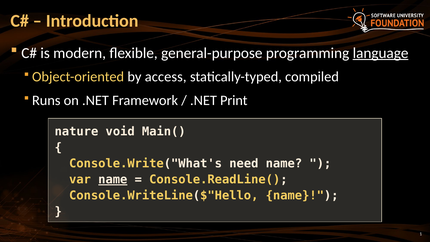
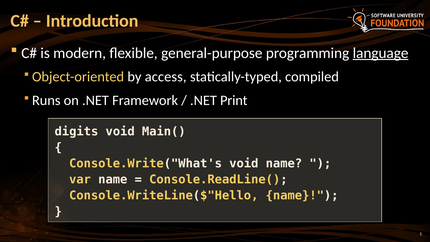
nature: nature -> digits (76, 132)
Console.Write("What's need: need -> void (244, 164)
name underline: present -> none (113, 180)
